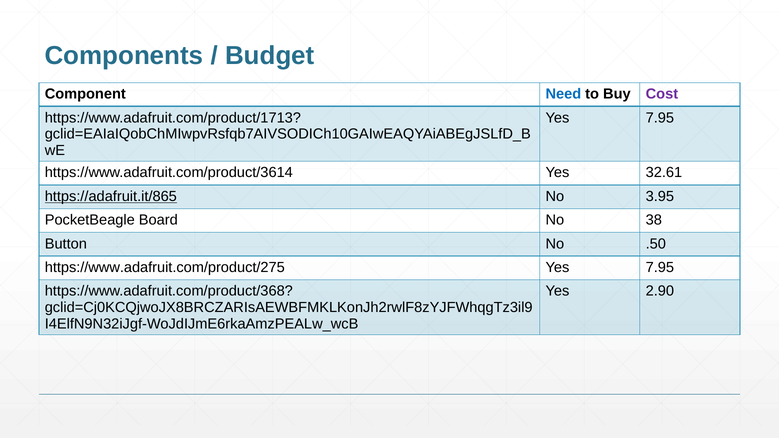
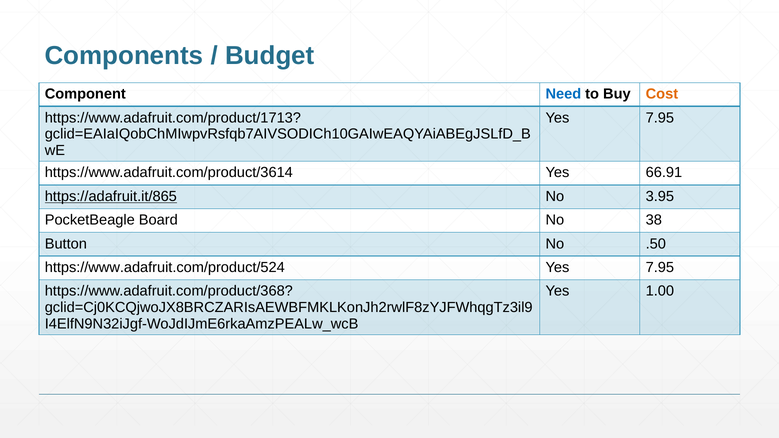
Cost colour: purple -> orange (662, 94)
32.61: 32.61 -> 66.91 (664, 173)
https://www.adafruit.com/product/275: https://www.adafruit.com/product/275 -> https://www.adafruit.com/product/524 (165, 267)
2.90: 2.90 -> 1.00 (660, 291)
